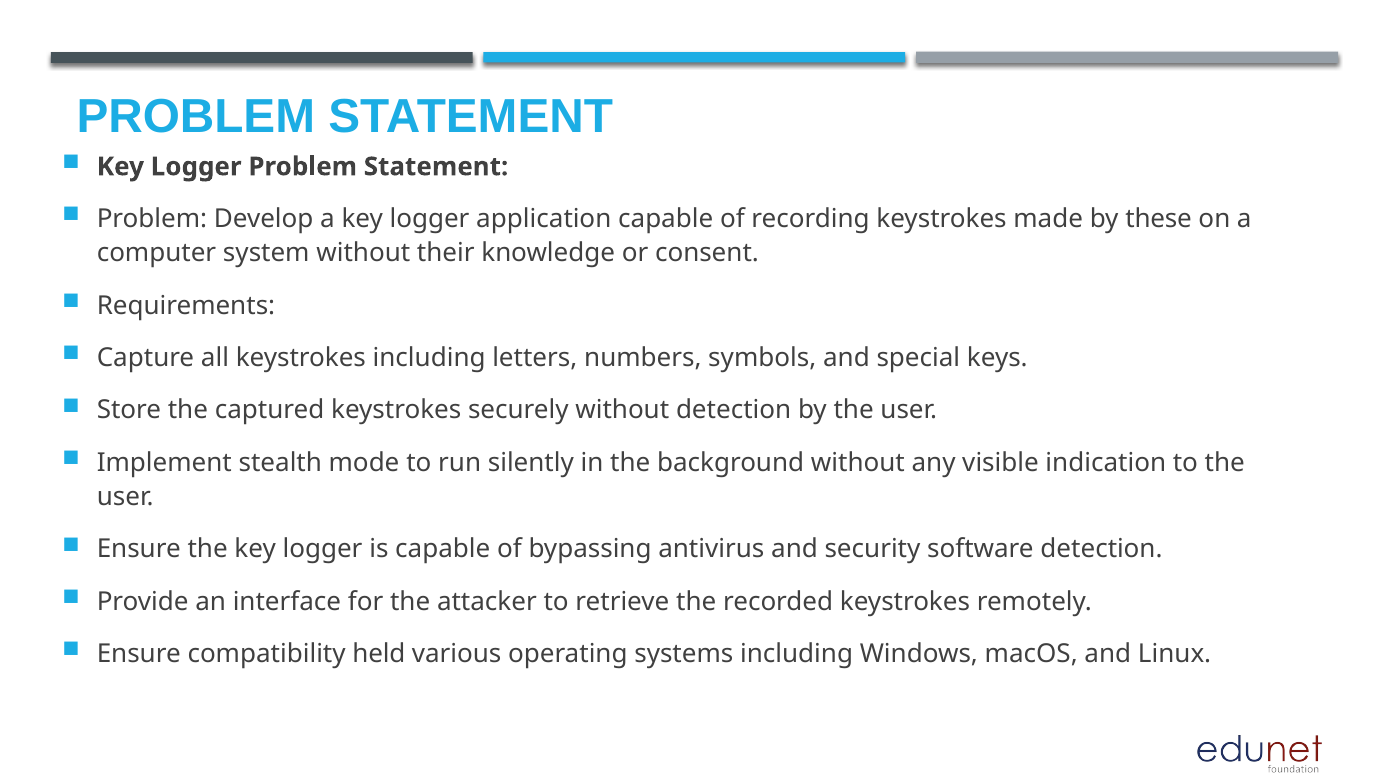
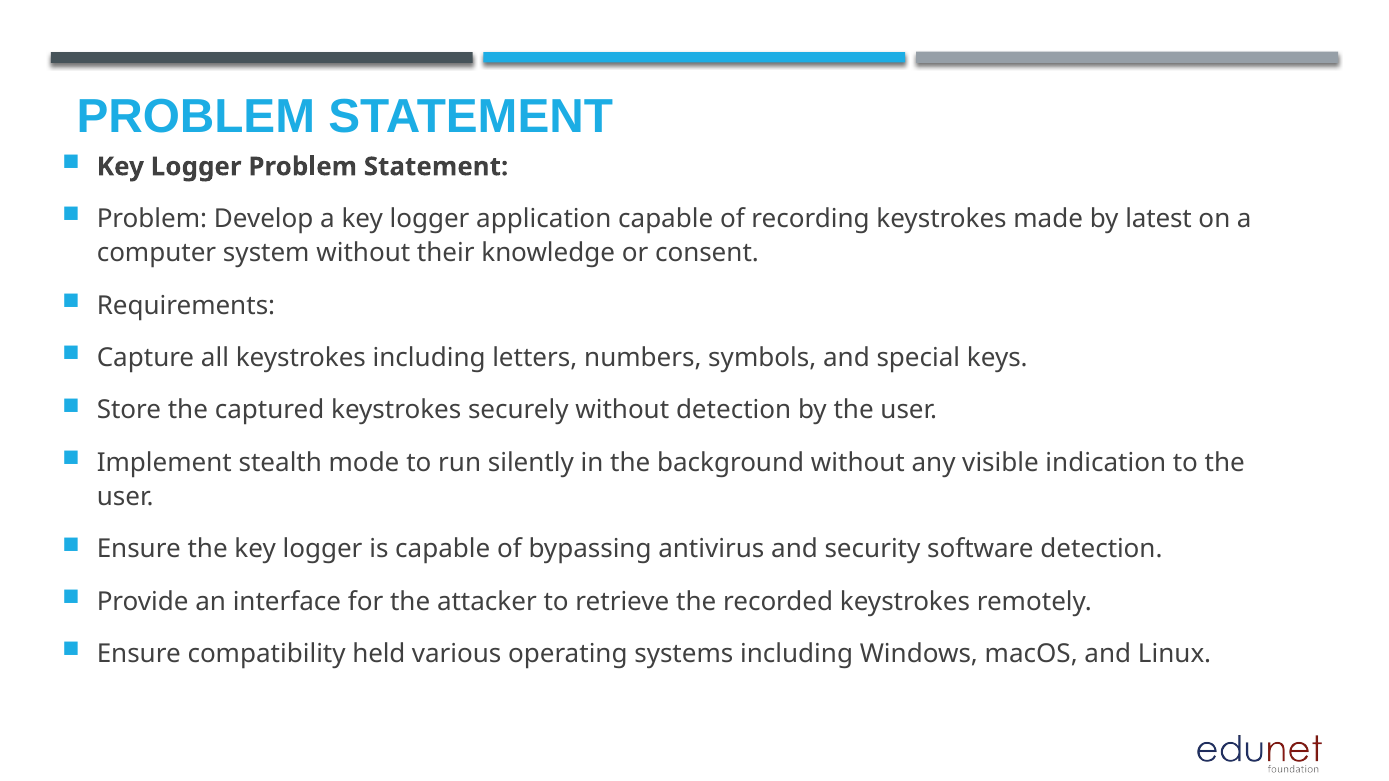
these: these -> latest (1159, 219)
